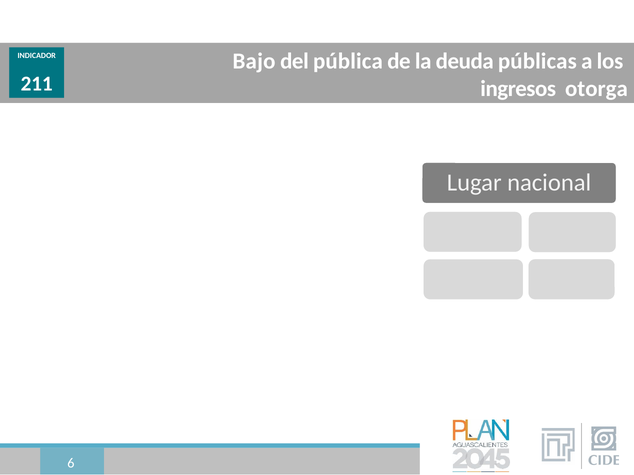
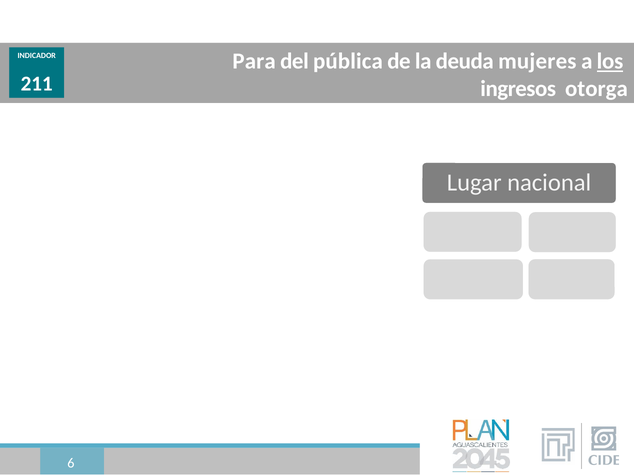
Bajo: Bajo -> Para (254, 61)
públicas: públicas -> mujeres (537, 61)
los underline: none -> present (610, 61)
